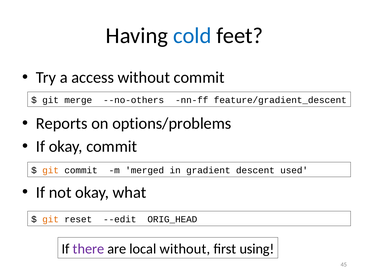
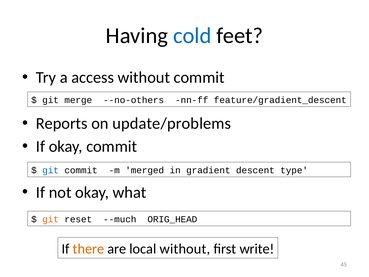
options/problems: options/problems -> update/problems (172, 123)
git colour: orange -> blue (51, 170)
used: used -> type (294, 170)
--edit: --edit -> --much (120, 219)
there colour: purple -> orange (88, 249)
using: using -> write (257, 249)
